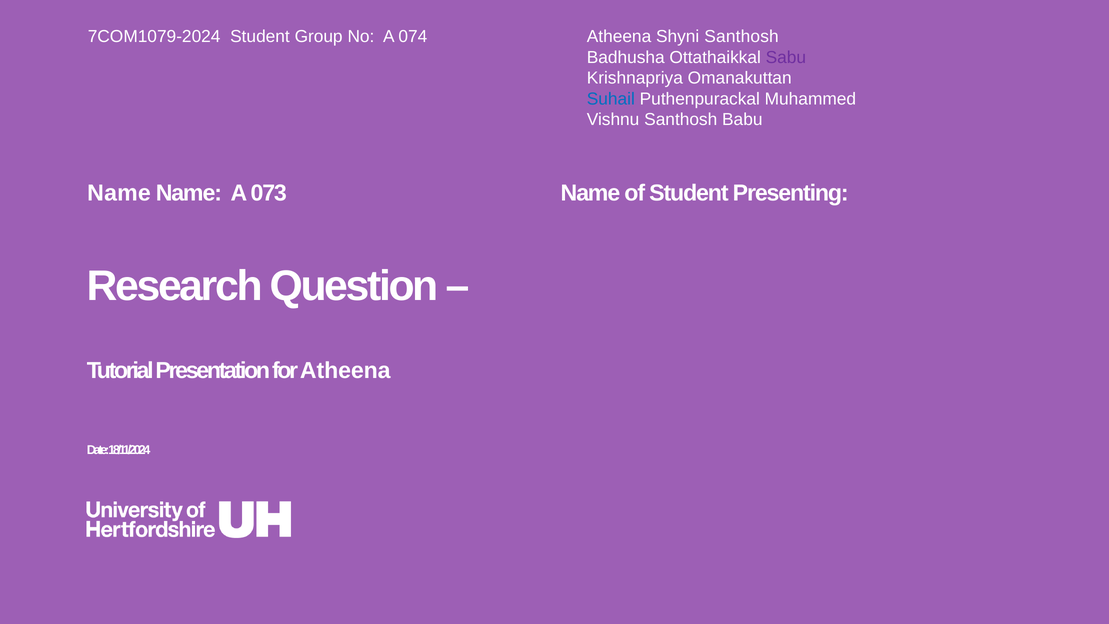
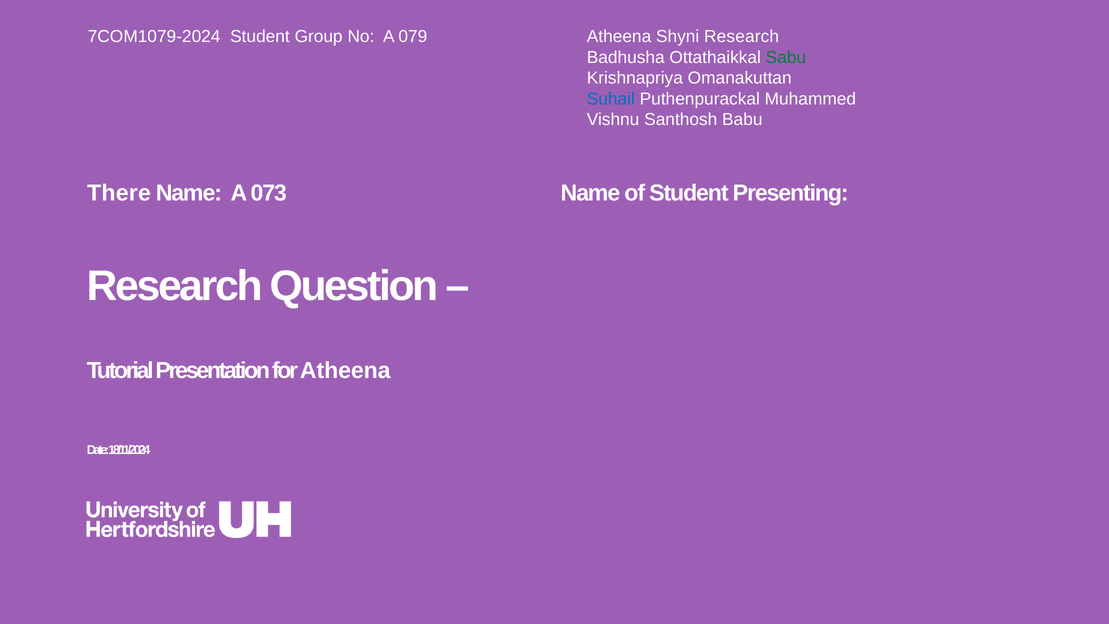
074: 074 -> 079 (413, 37)
Shyni Santhosh: Santhosh -> Research (742, 37)
Sabu colour: purple -> green (786, 57)
Name: Name -> There (119, 193)
